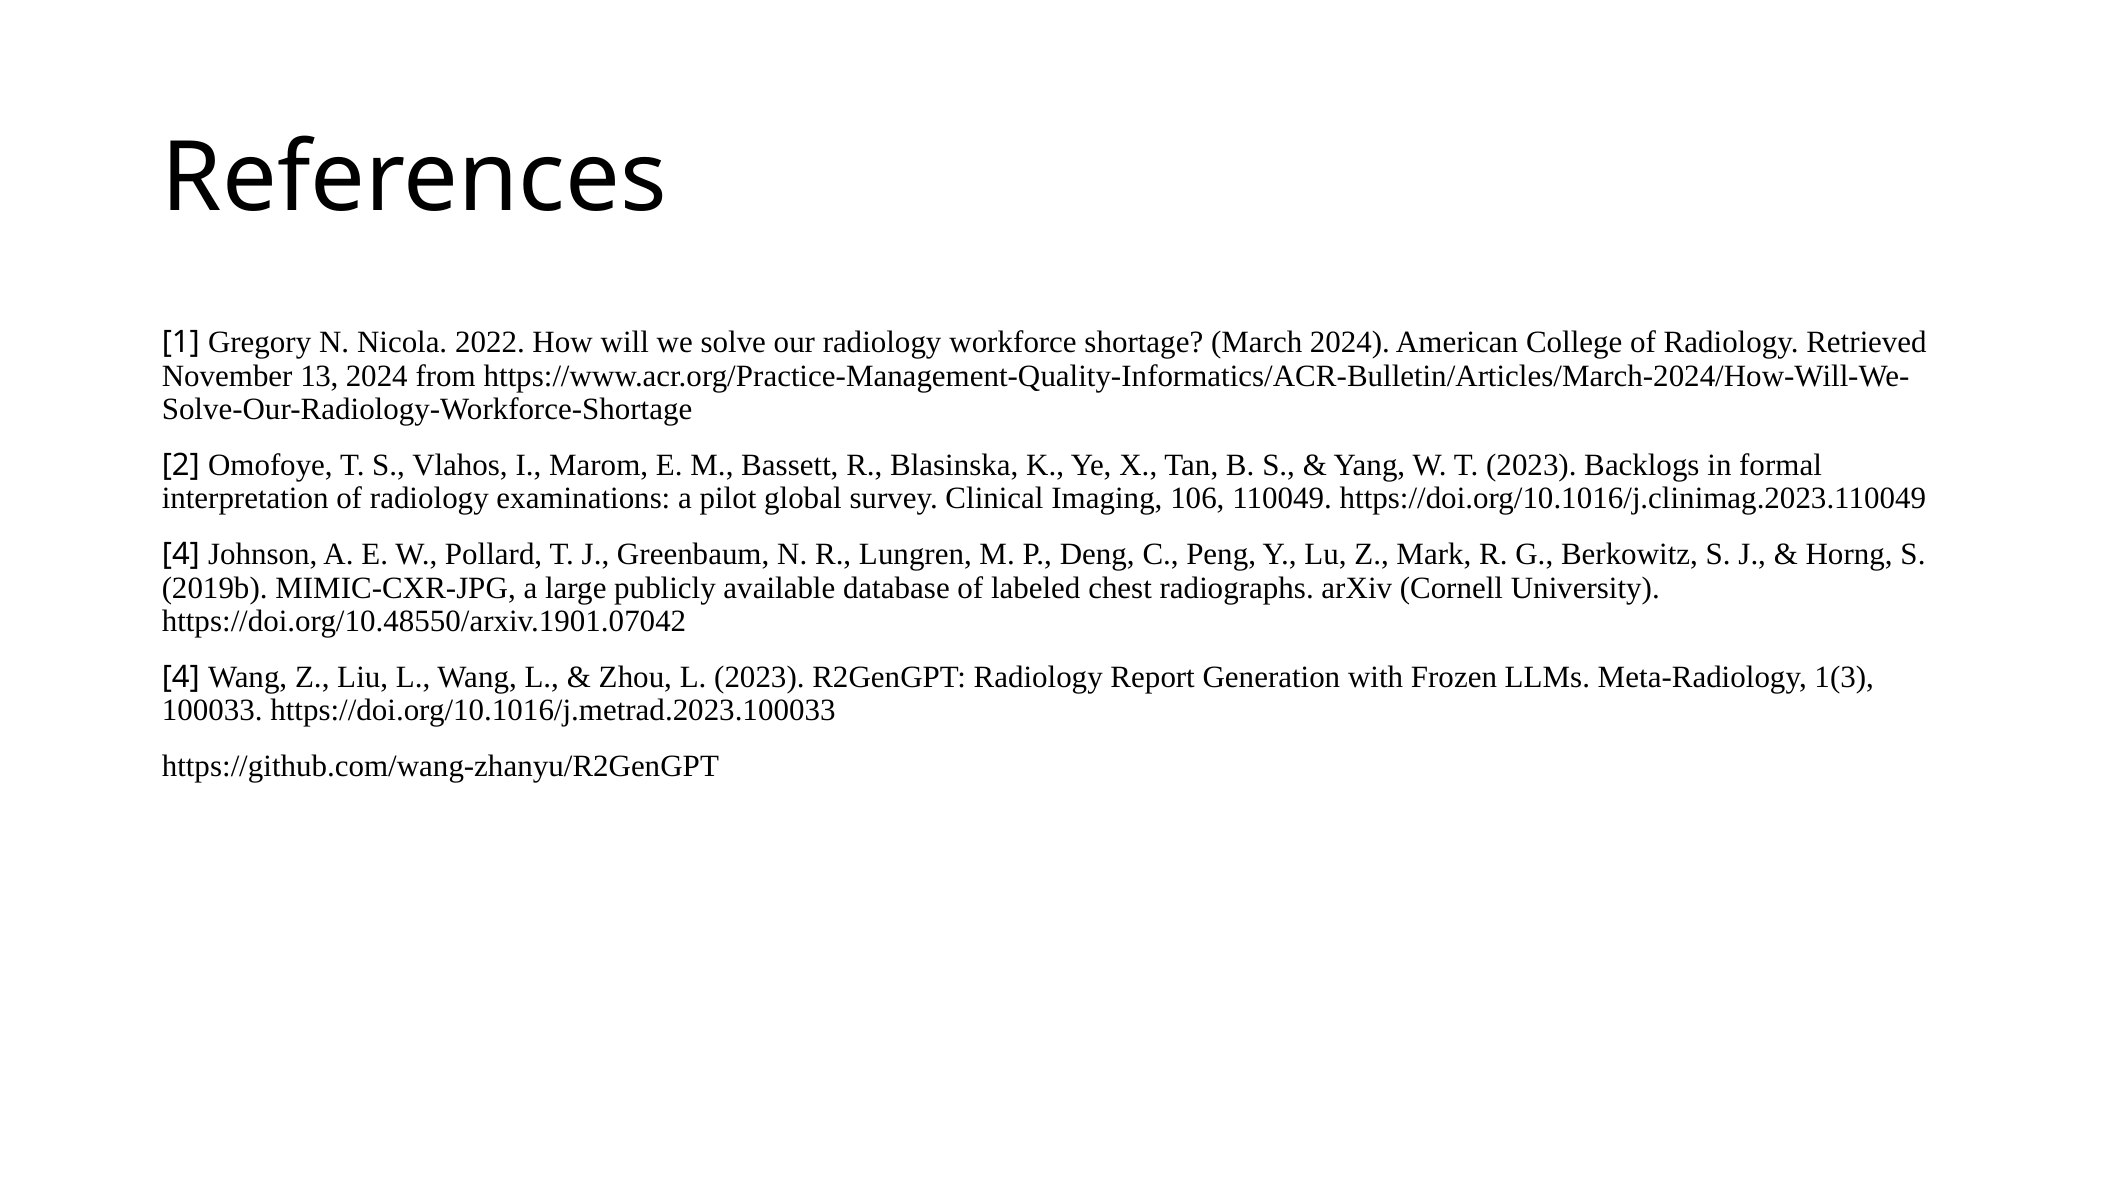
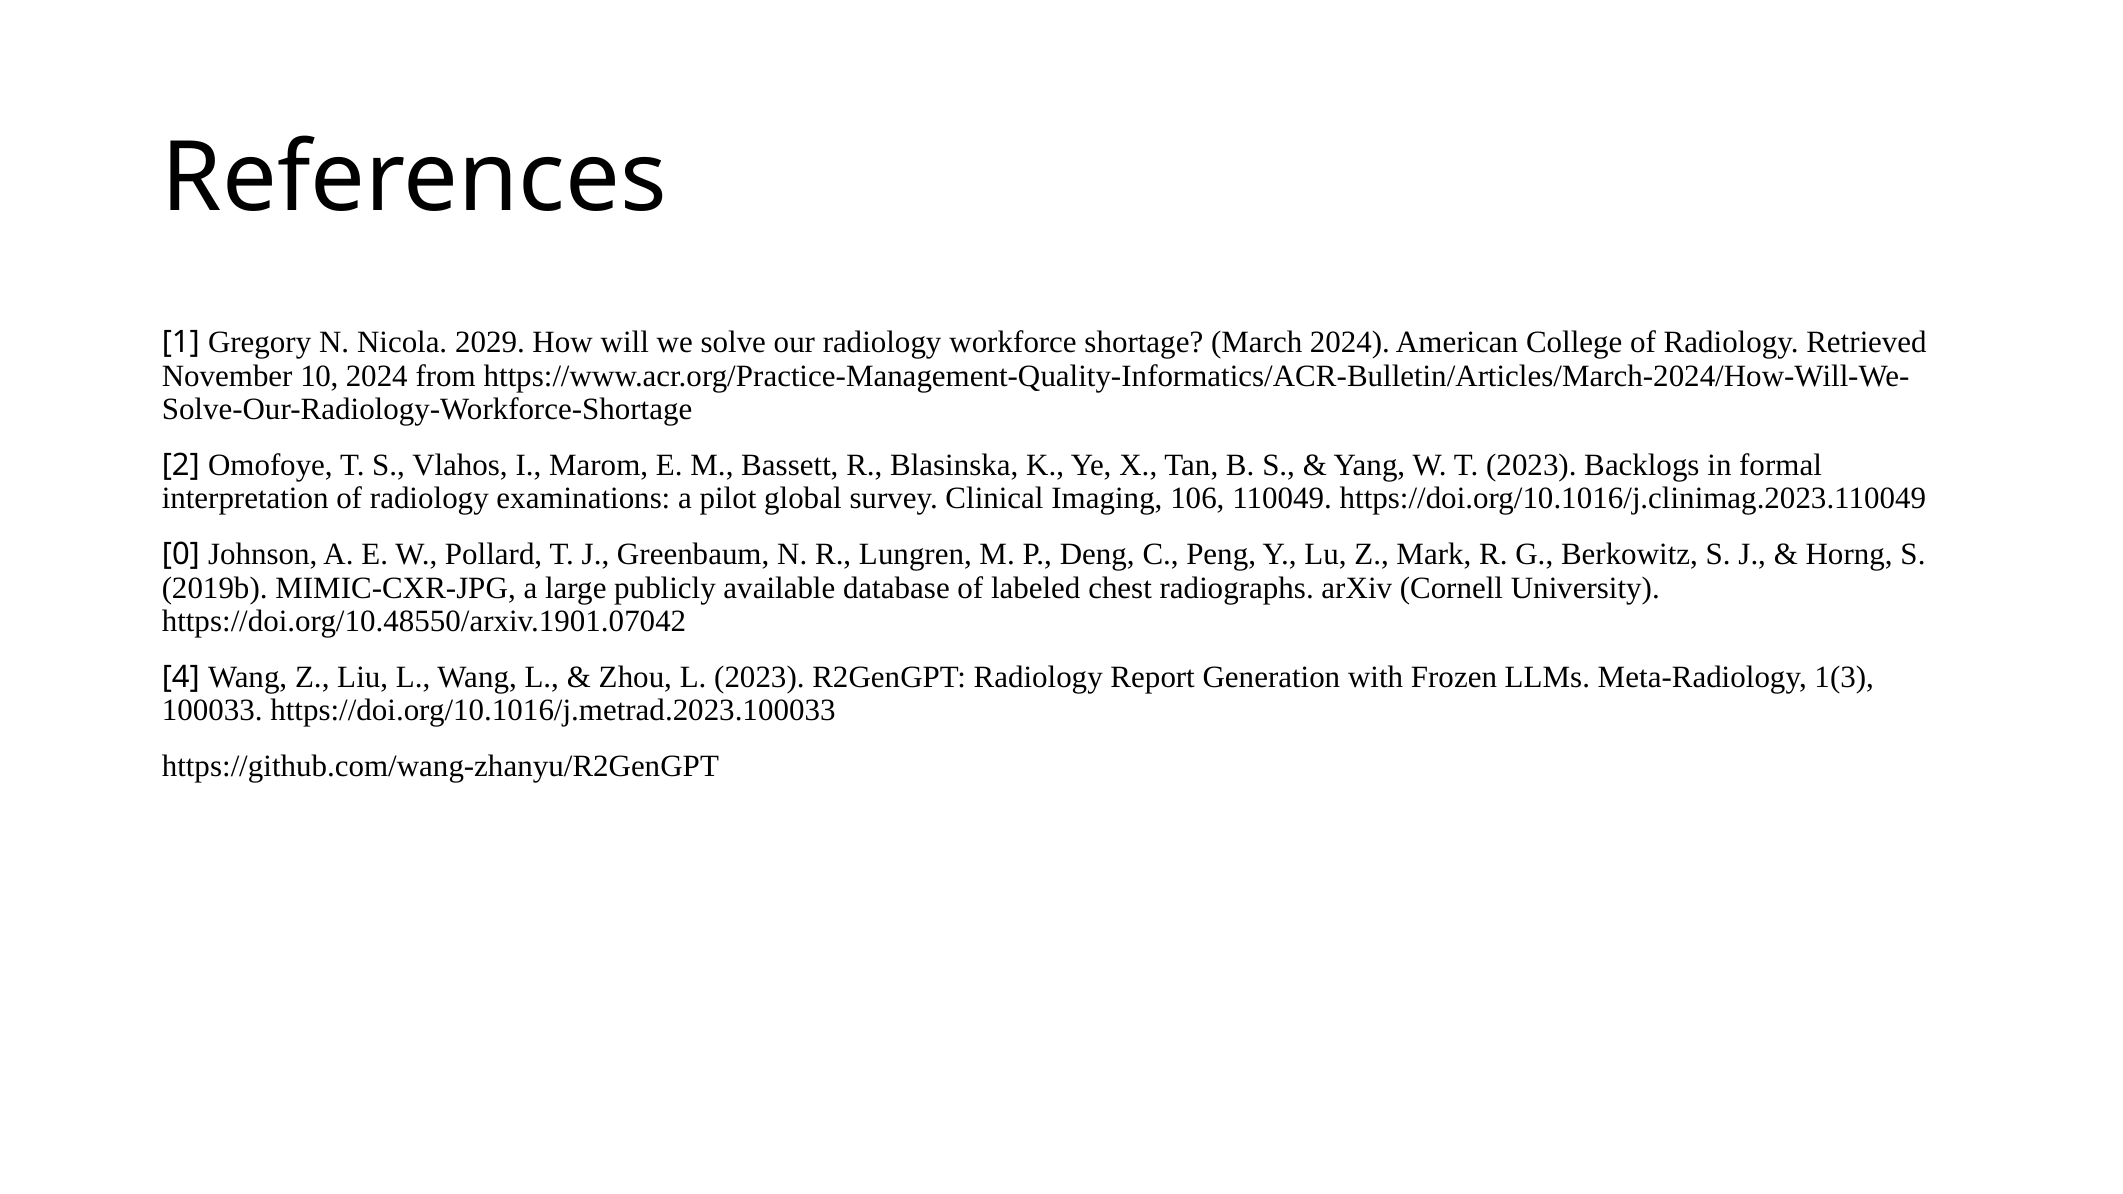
2022: 2022 -> 2029 (490, 342)
13: 13 -> 10 (319, 376)
4: 4 -> 0 (181, 554)
